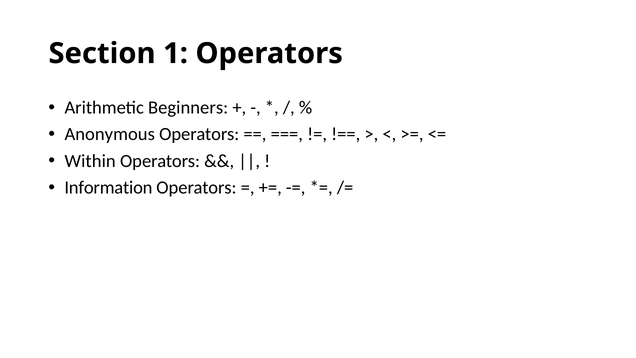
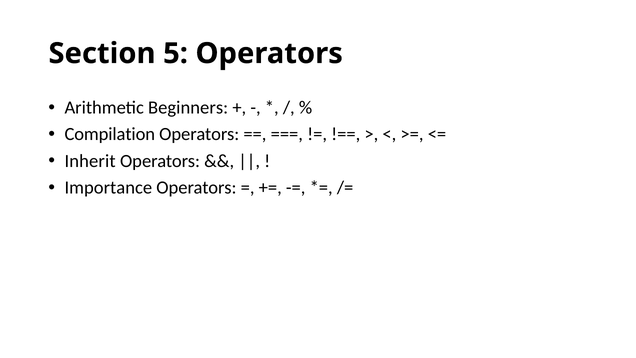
1: 1 -> 5 (176, 53)
Anonymous: Anonymous -> Compilation (110, 134)
Within: Within -> Inherit (90, 161)
Information: Information -> Importance (108, 188)
